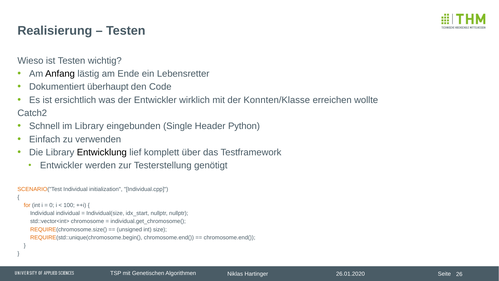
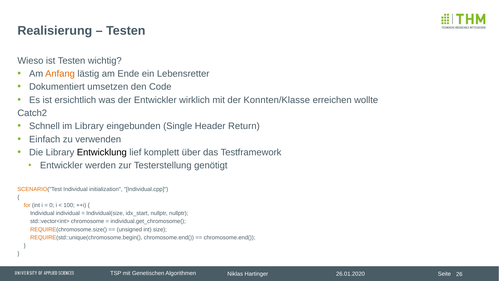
Anfang colour: black -> orange (60, 74)
überhaupt: überhaupt -> umsetzen (108, 87)
Python: Python -> Return (244, 126)
